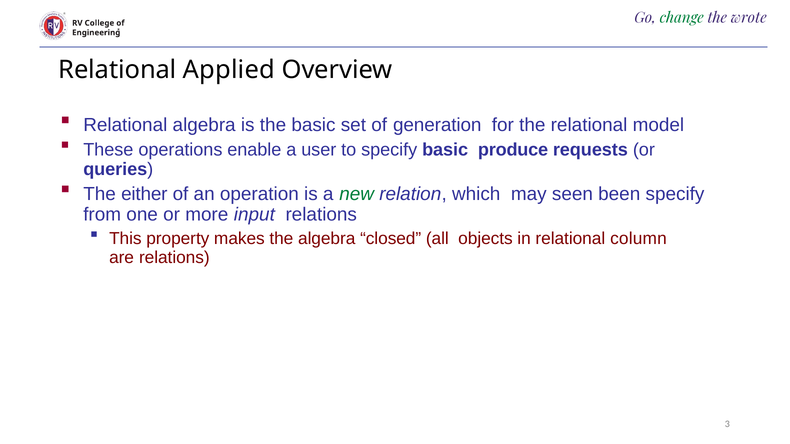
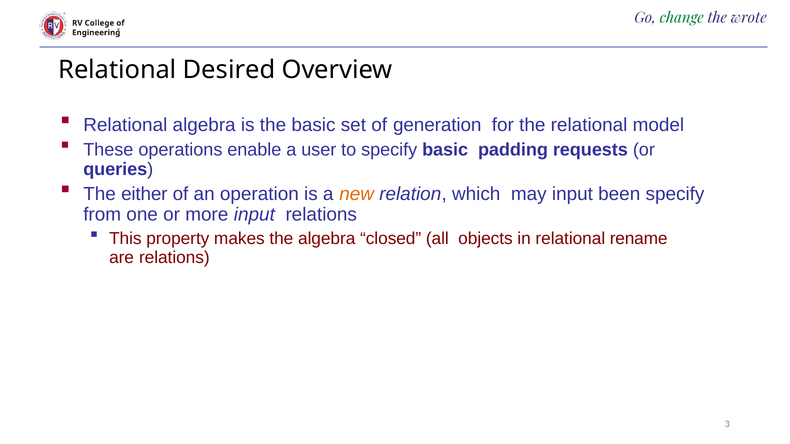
Applied: Applied -> Desired (229, 70)
produce: produce -> padding (513, 150)
new colour: green -> orange (357, 194)
may seen: seen -> input (572, 194)
column: column -> rename (639, 239)
